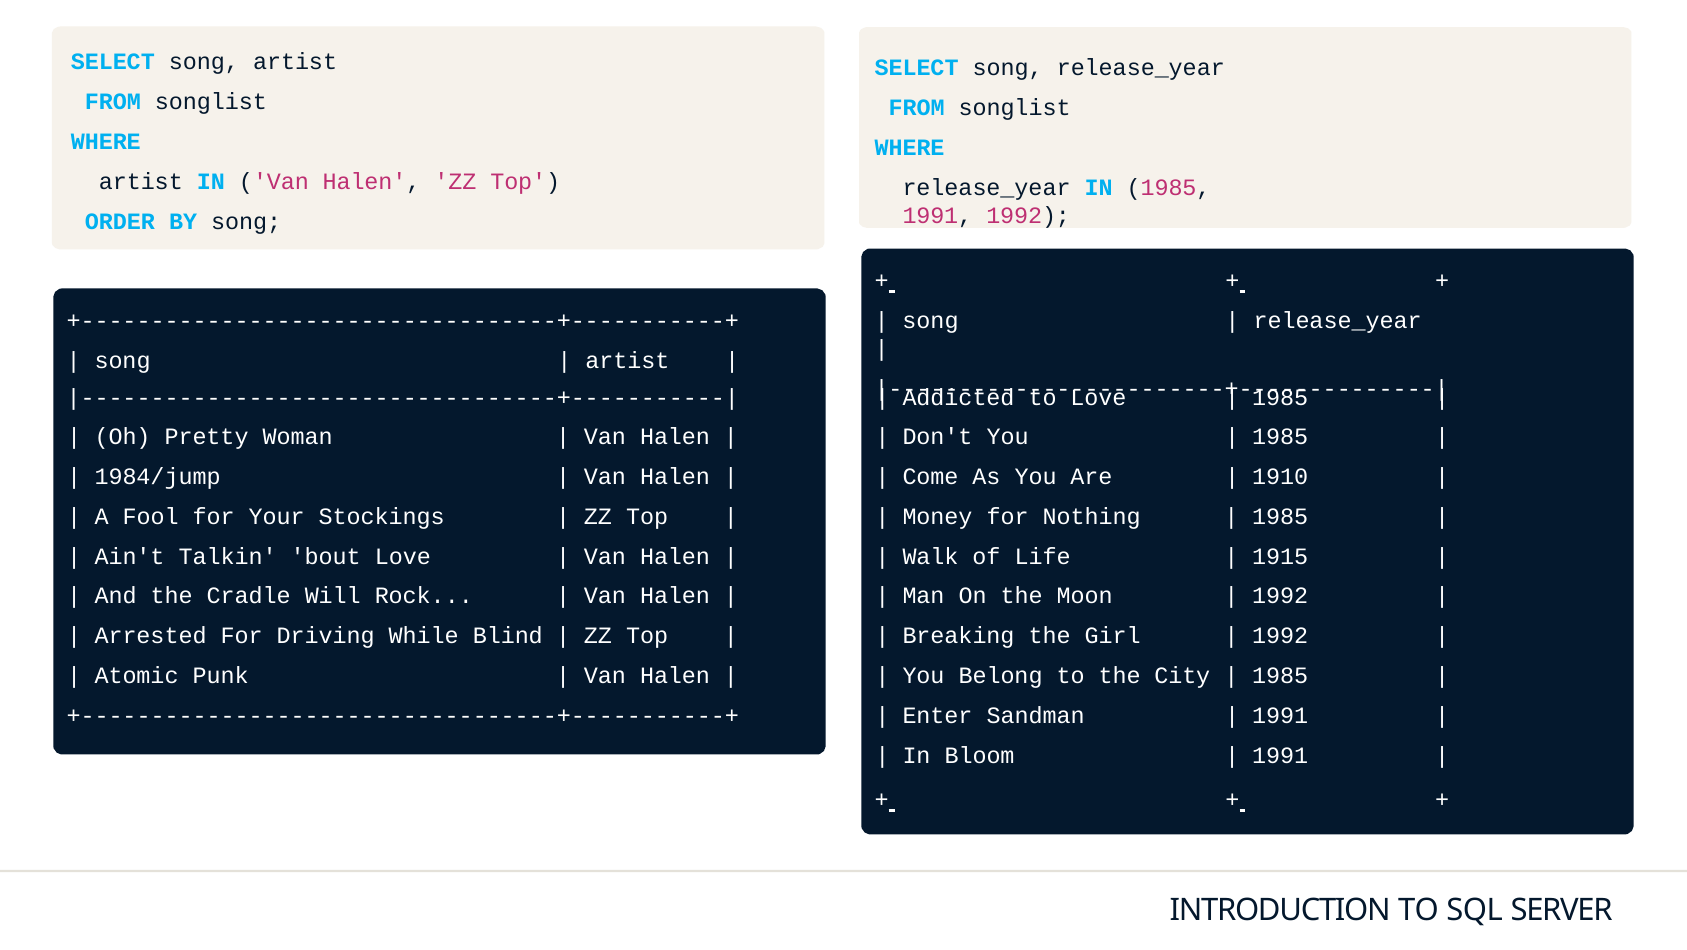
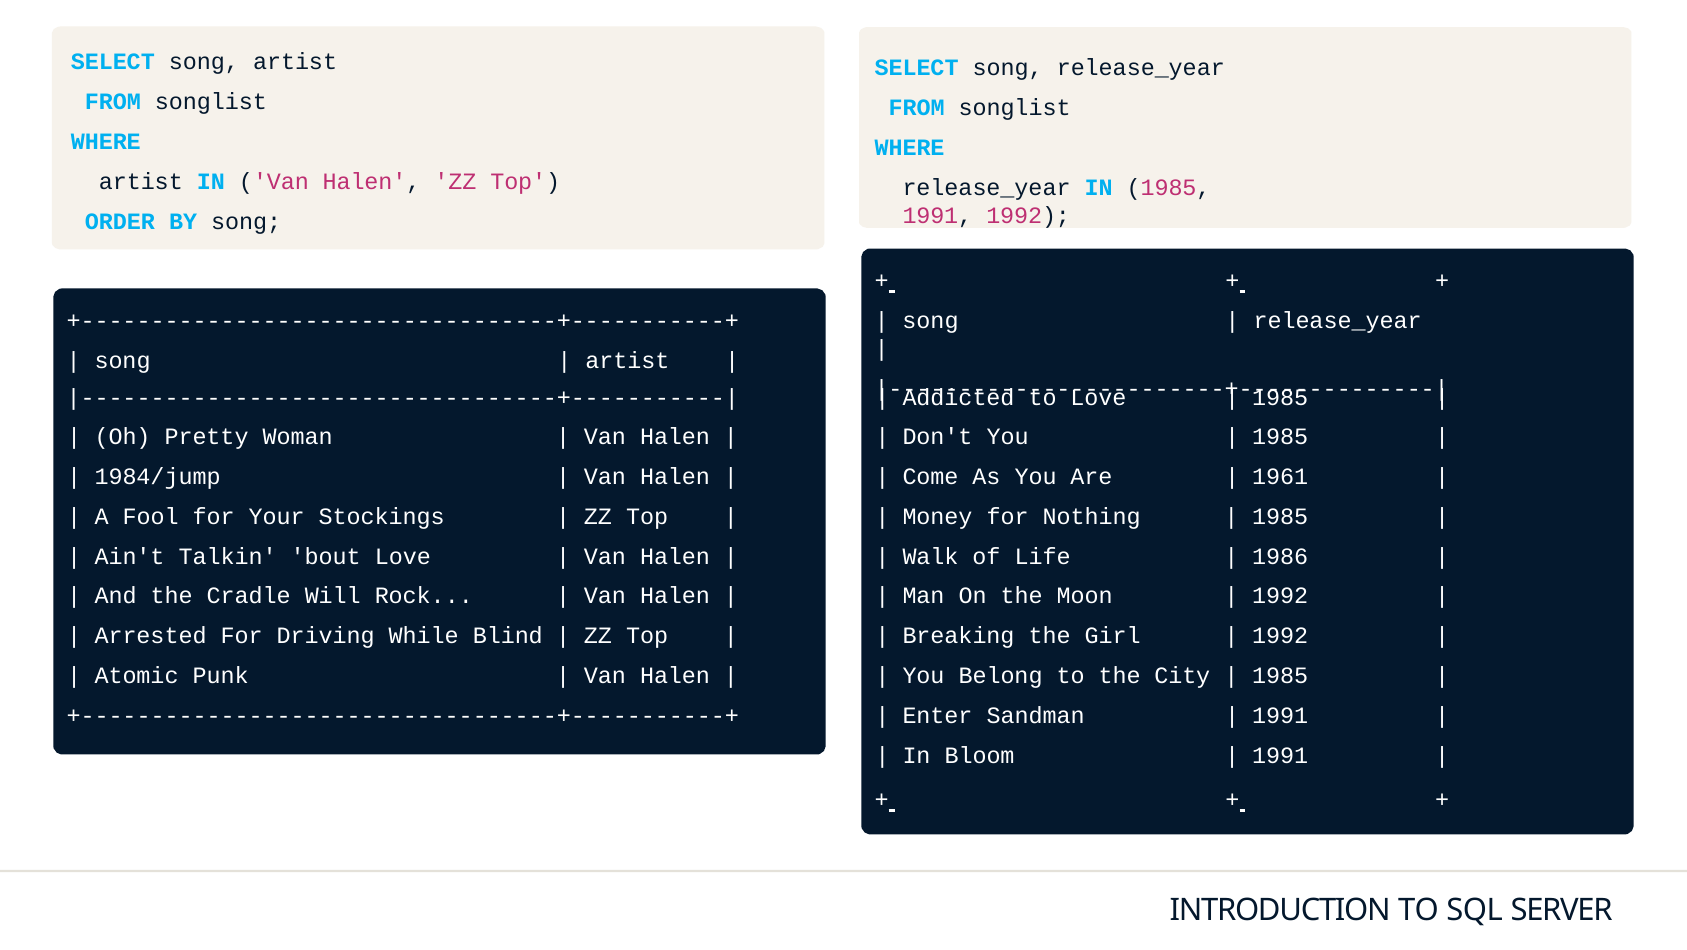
1910: 1910 -> 1961 (1280, 477)
1915: 1915 -> 1986 (1280, 556)
